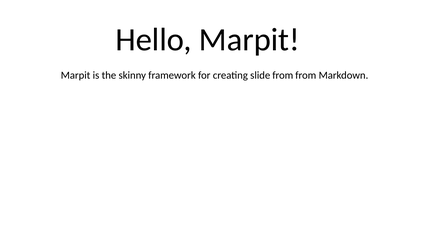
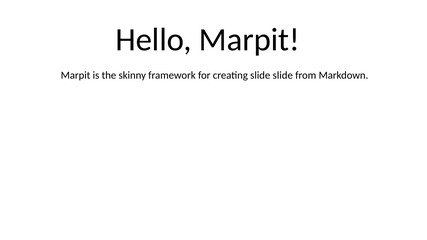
slide from: from -> slide (283, 75)
